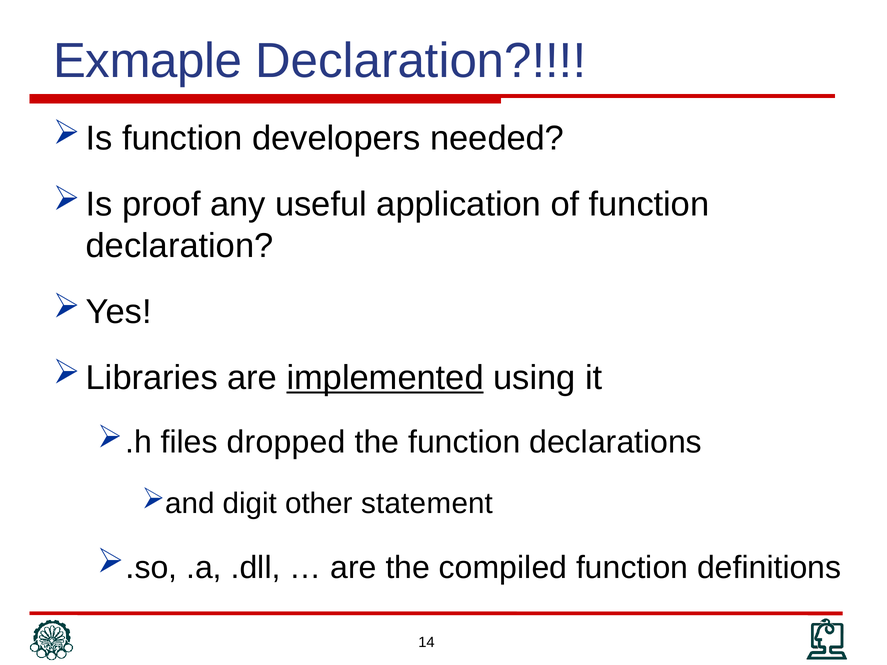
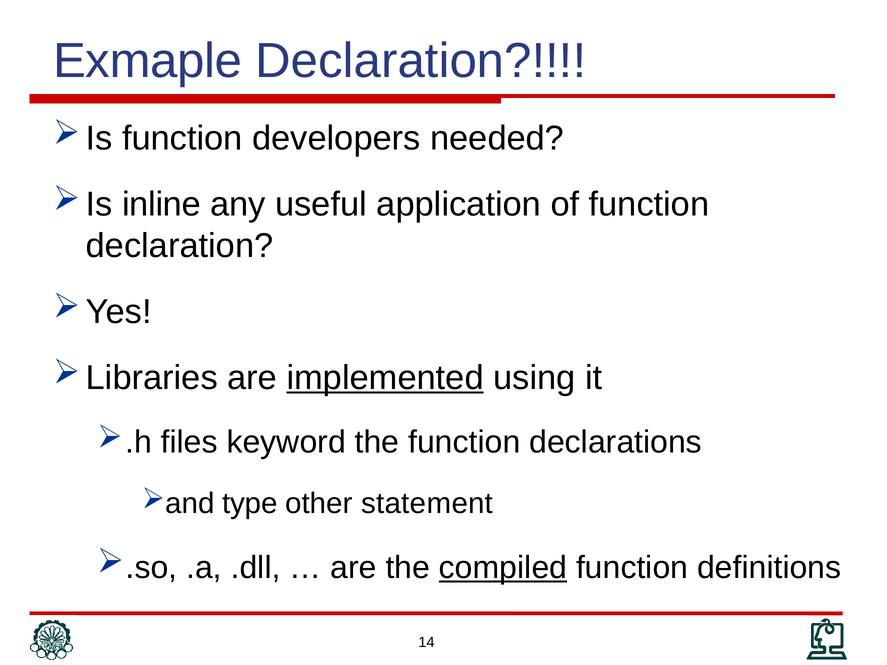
proof: proof -> inline (161, 204)
dropped: dropped -> keyword (286, 442)
digit: digit -> type (250, 504)
compiled underline: none -> present (503, 568)
